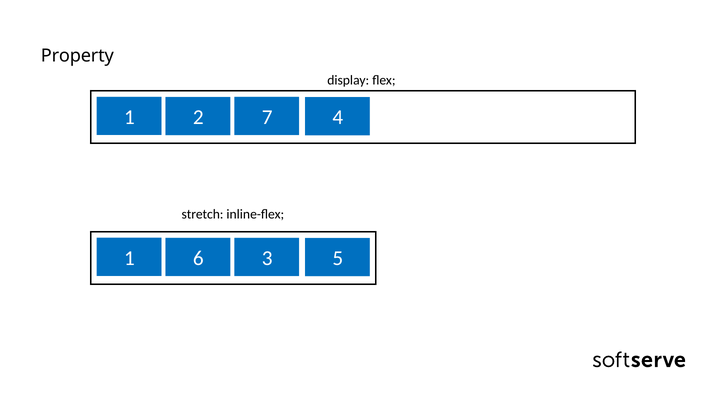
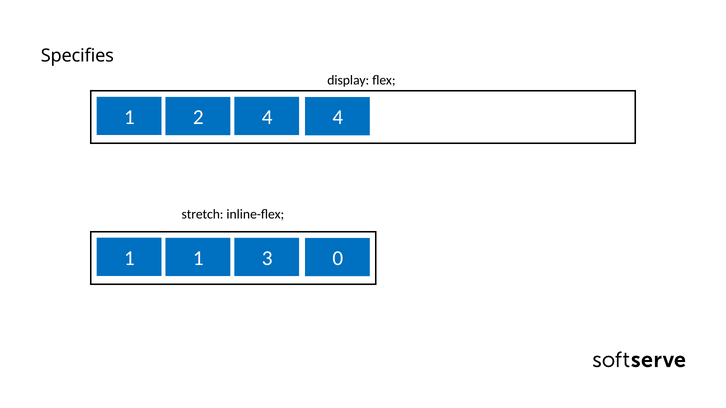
Property: Property -> Specifies (77, 56)
2 7: 7 -> 4 (267, 117)
1 6: 6 -> 1 (198, 258)
5: 5 -> 0 (338, 259)
